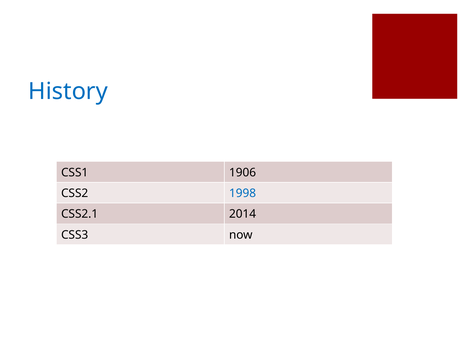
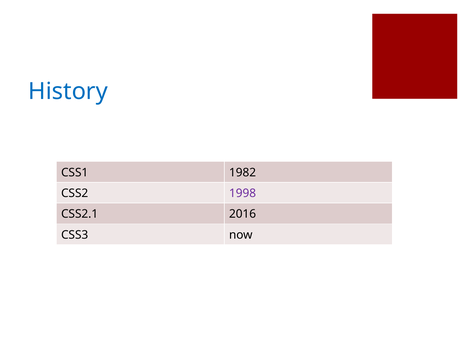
1906: 1906 -> 1982 (243, 172)
1998 colour: blue -> purple (243, 193)
2014: 2014 -> 2016 (243, 214)
